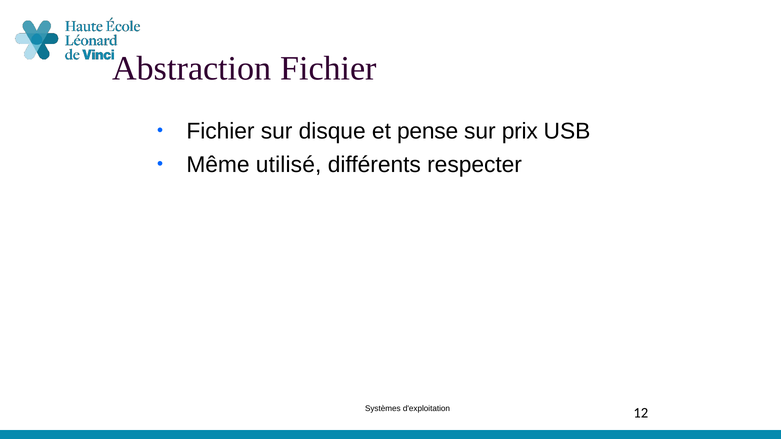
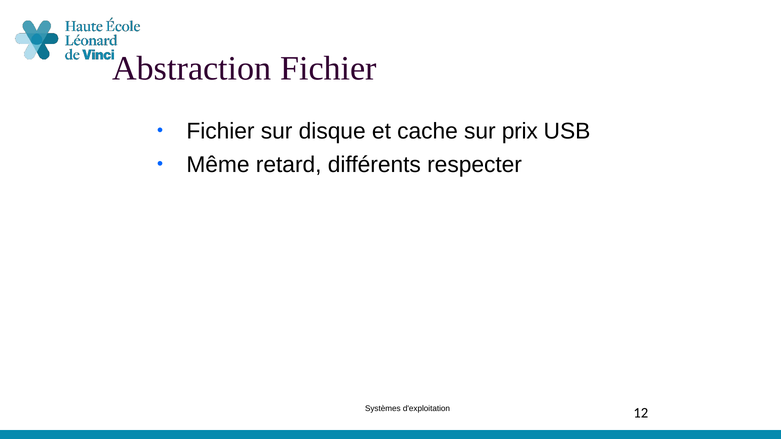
pense: pense -> cache (428, 131)
utilisé: utilisé -> retard (289, 165)
